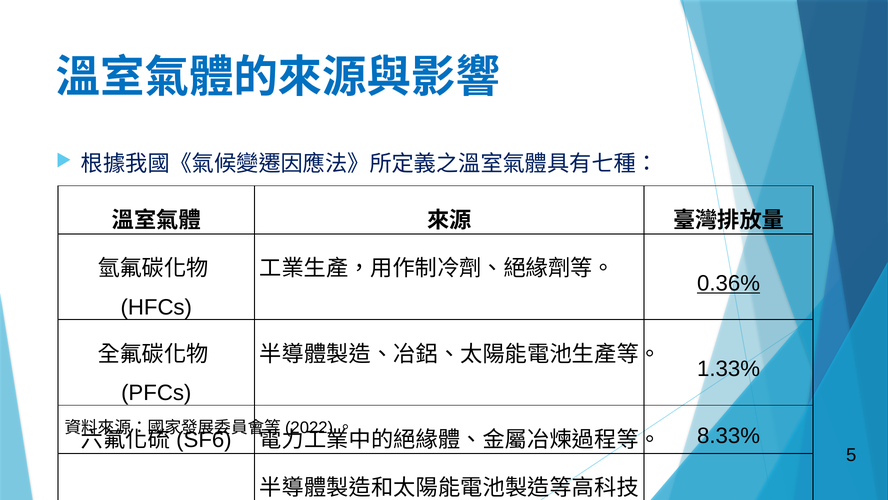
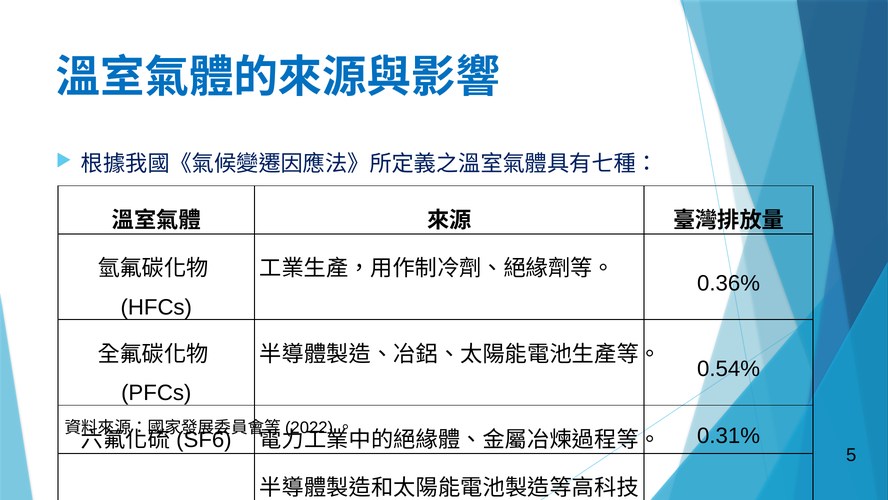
0.36% underline: present -> none (729, 283)
1.33%: 1.33% -> 0.54% (729, 369)
8.33%: 8.33% -> 0.31% (729, 435)
